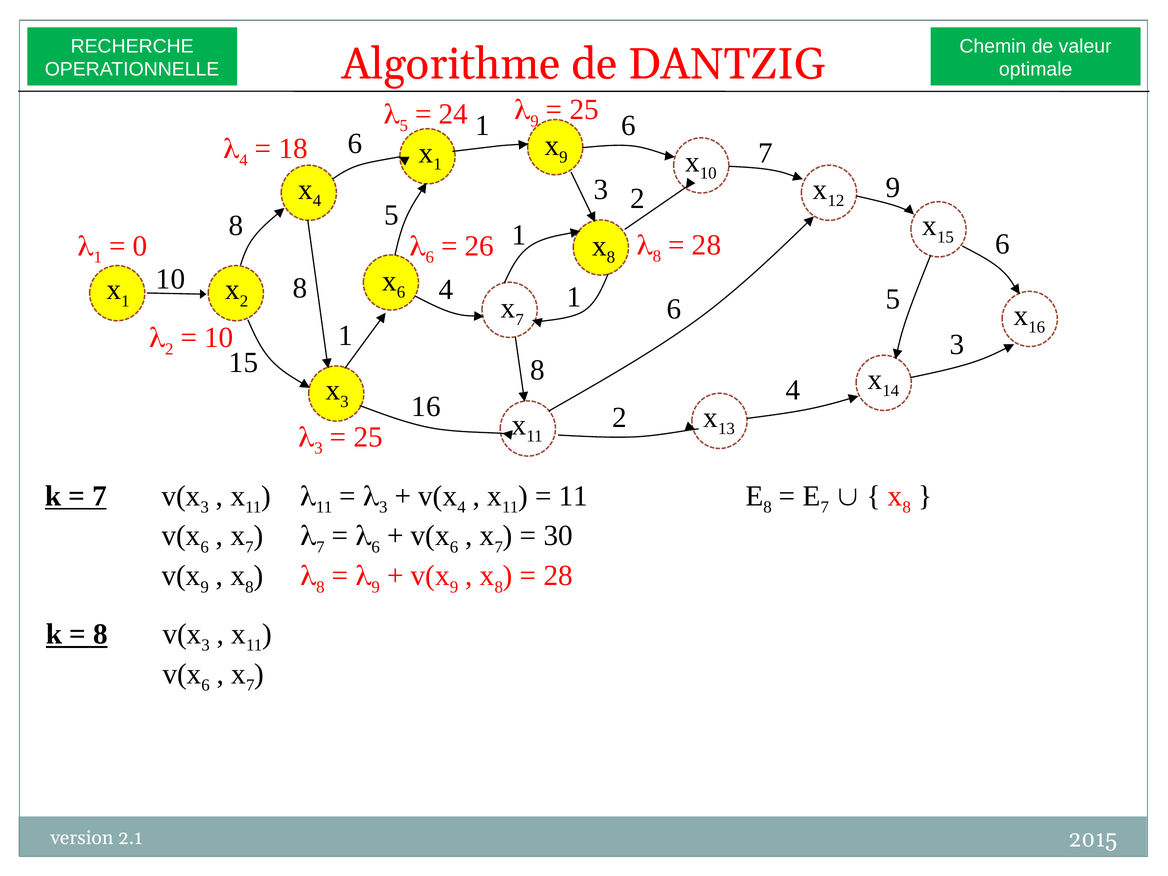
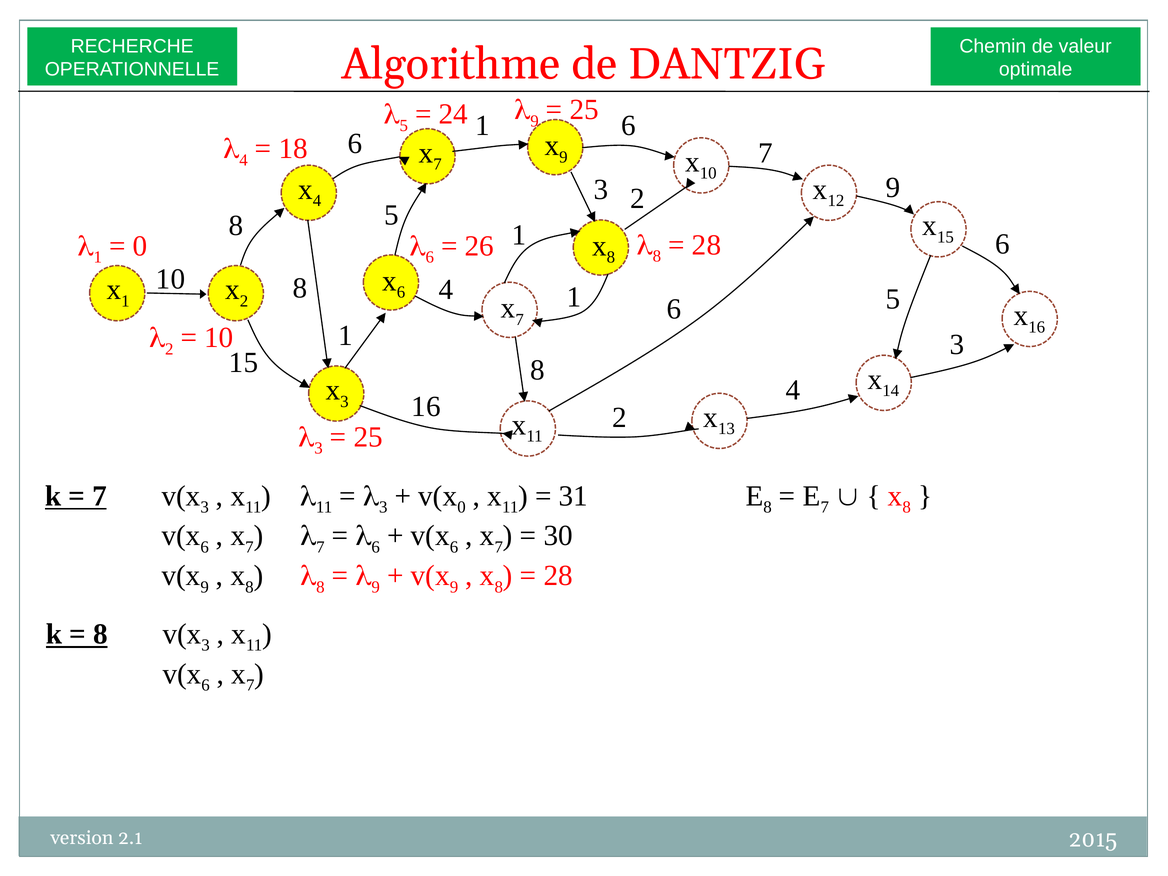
1: 1 -> 7 (438, 164)
4: 4 -> 0 (462, 507)
11: 11 -> 31 (573, 496)
